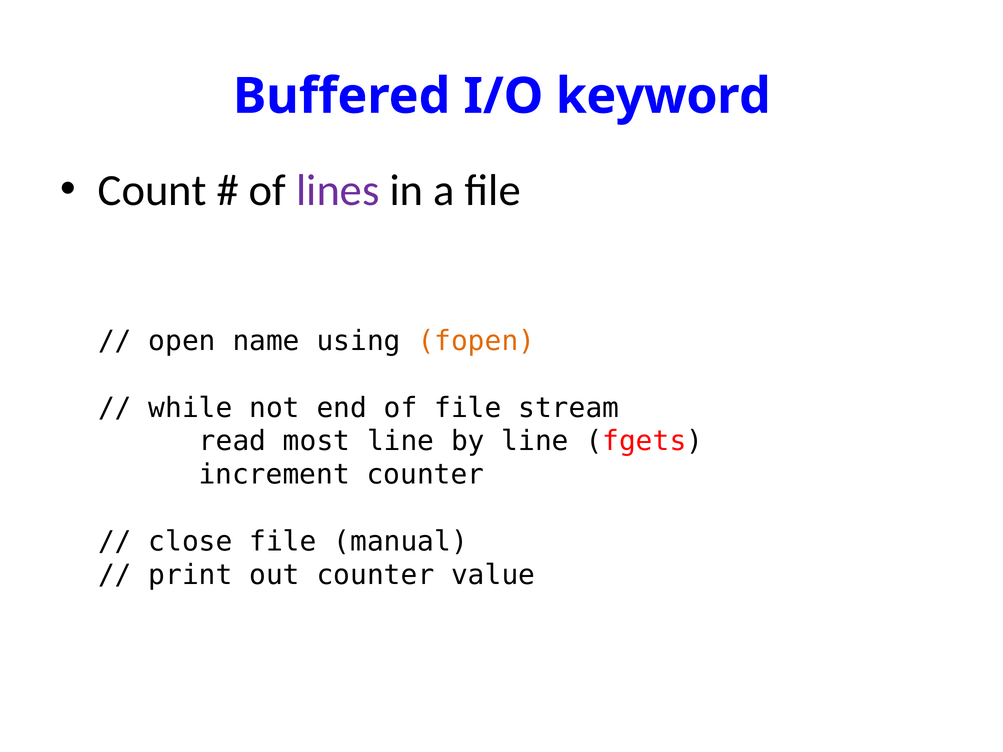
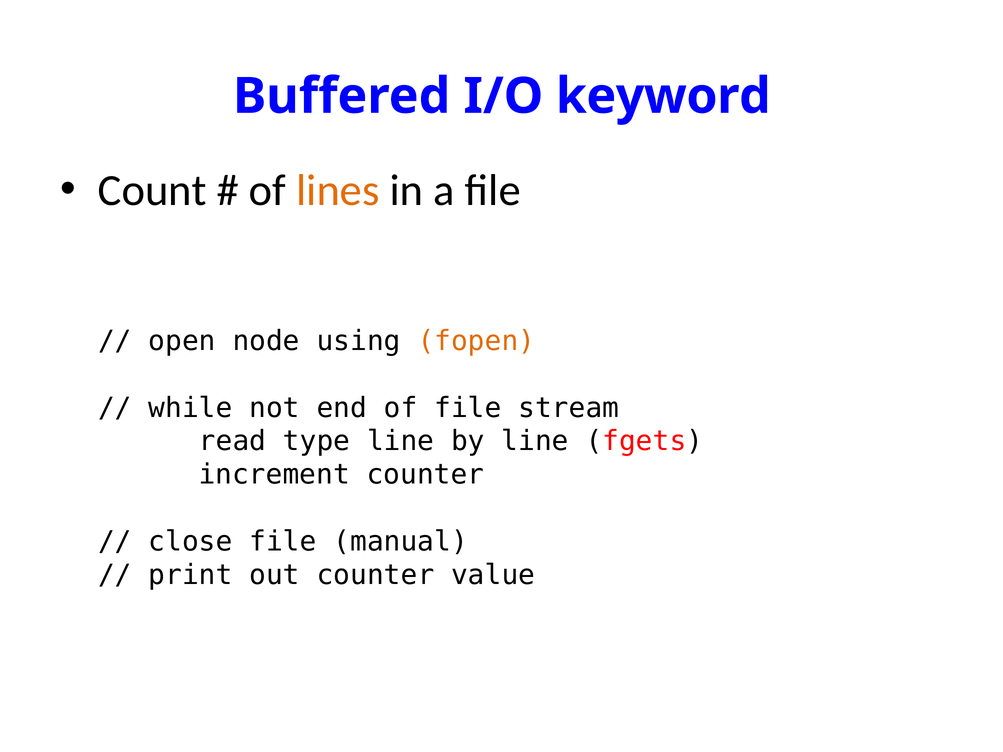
lines colour: purple -> orange (338, 190)
name: name -> node (266, 341)
most: most -> type (317, 441)
